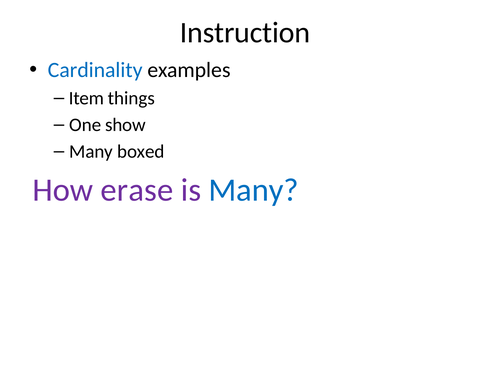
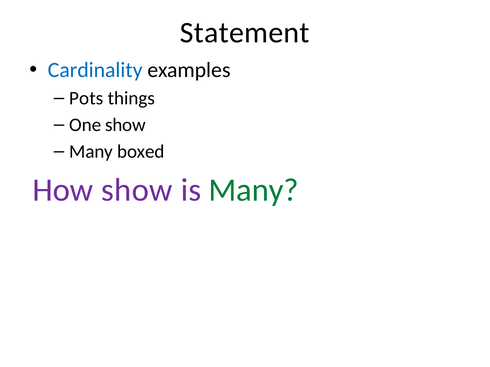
Instruction: Instruction -> Statement (245, 33)
Item: Item -> Pots (86, 98)
How erase: erase -> show (137, 190)
Many colour: blue -> green (254, 190)
